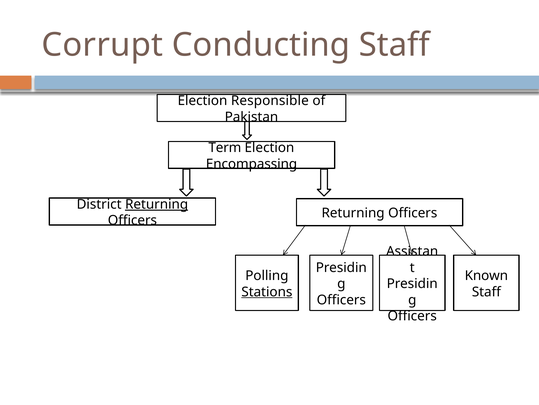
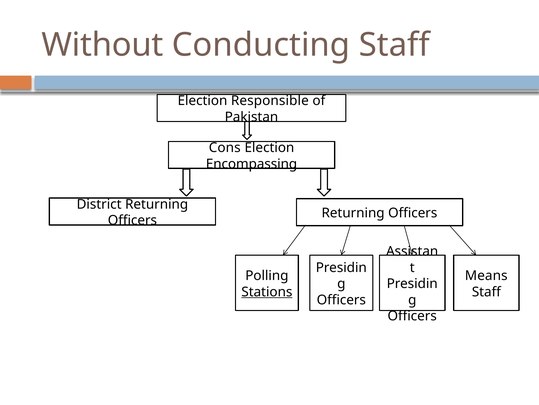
Corrupt: Corrupt -> Without (102, 45)
Term: Term -> Cons (225, 147)
Returning underline: present -> none (157, 204)
Known: Known -> Means (486, 275)
